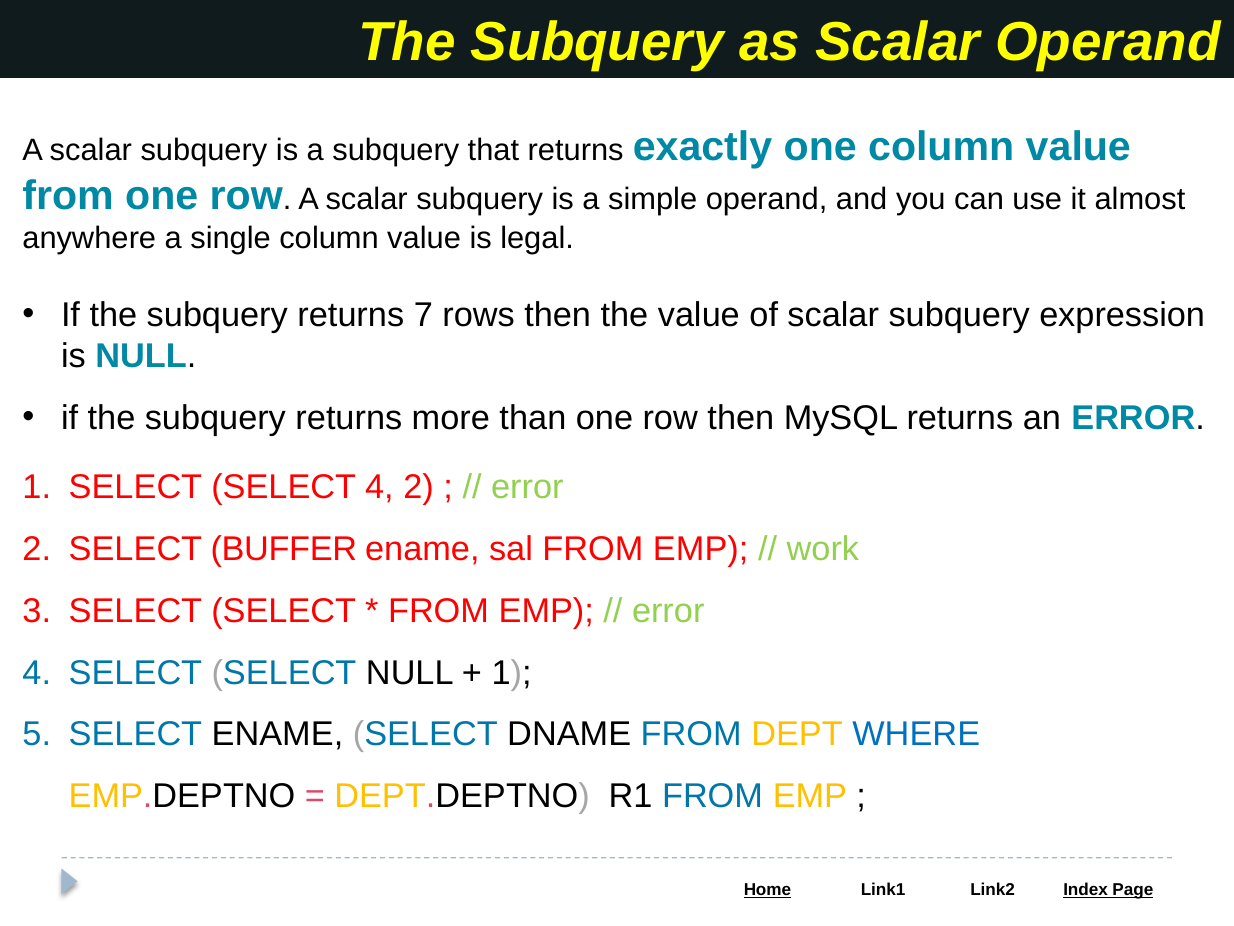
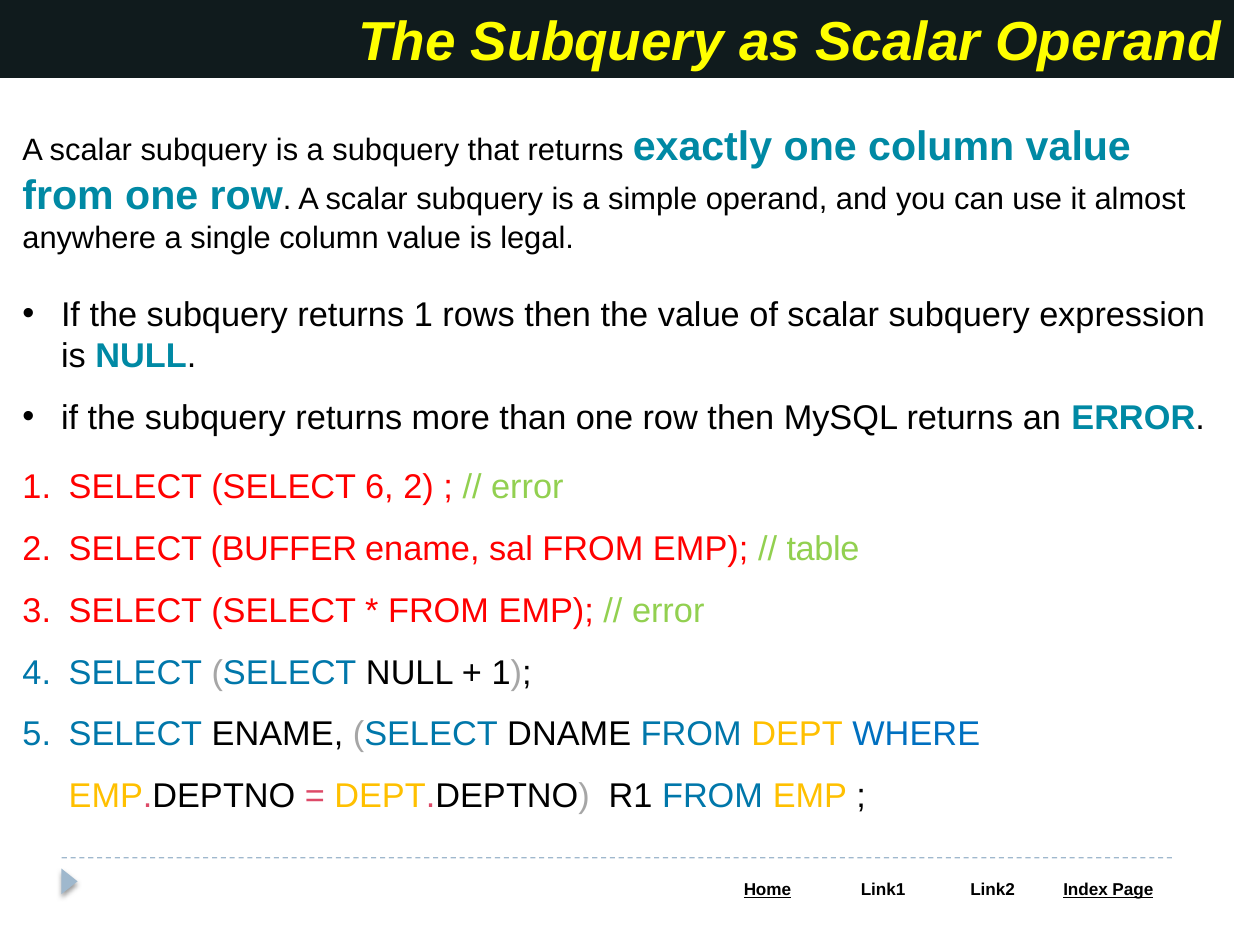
returns 7: 7 -> 1 (423, 315)
SELECT 4: 4 -> 6 (379, 487)
work: work -> table (823, 549)
